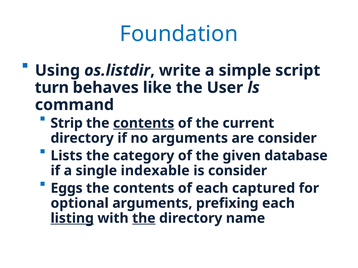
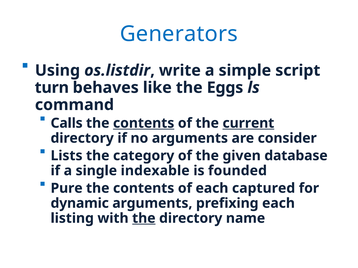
Foundation: Foundation -> Generators (179, 34)
User: User -> Eggs (225, 88)
Strip: Strip -> Calls (67, 123)
current underline: none -> present (248, 123)
is consider: consider -> founded (237, 171)
Eggs: Eggs -> Pure (67, 189)
optional: optional -> dynamic (80, 204)
listing underline: present -> none (72, 219)
